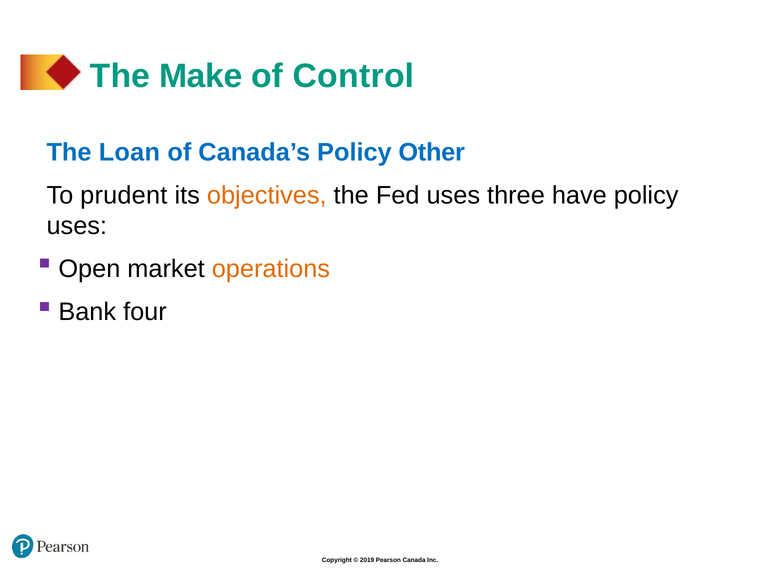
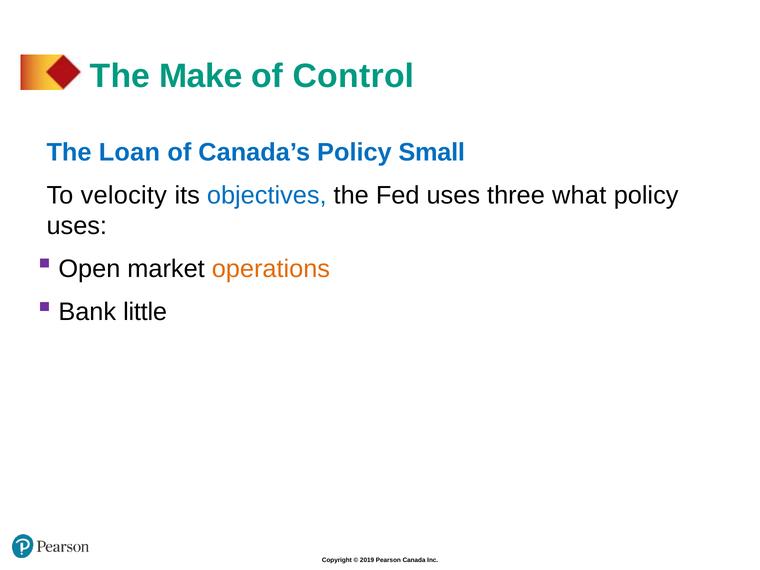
Other: Other -> Small (432, 152)
prudent: prudent -> velocity (124, 196)
objectives colour: orange -> blue (267, 196)
have: have -> what (579, 196)
four: four -> little (145, 312)
